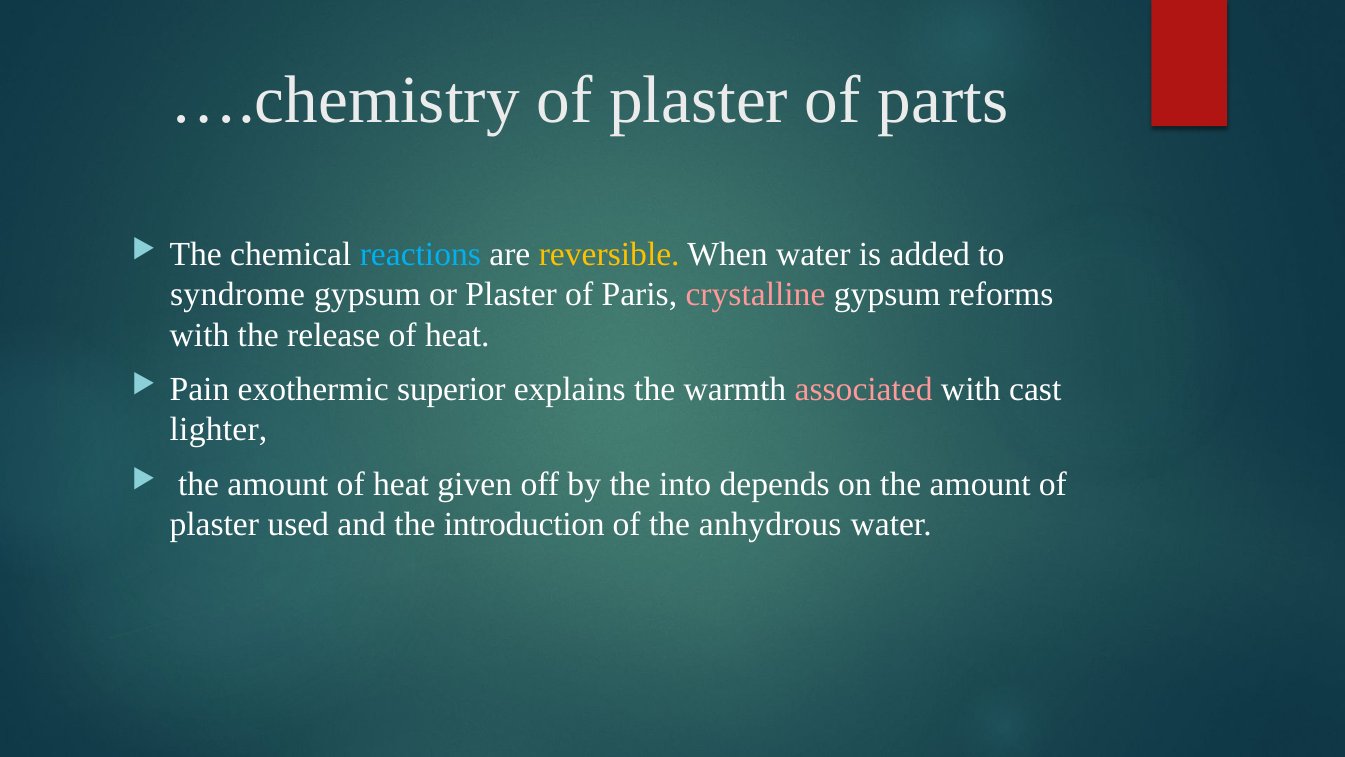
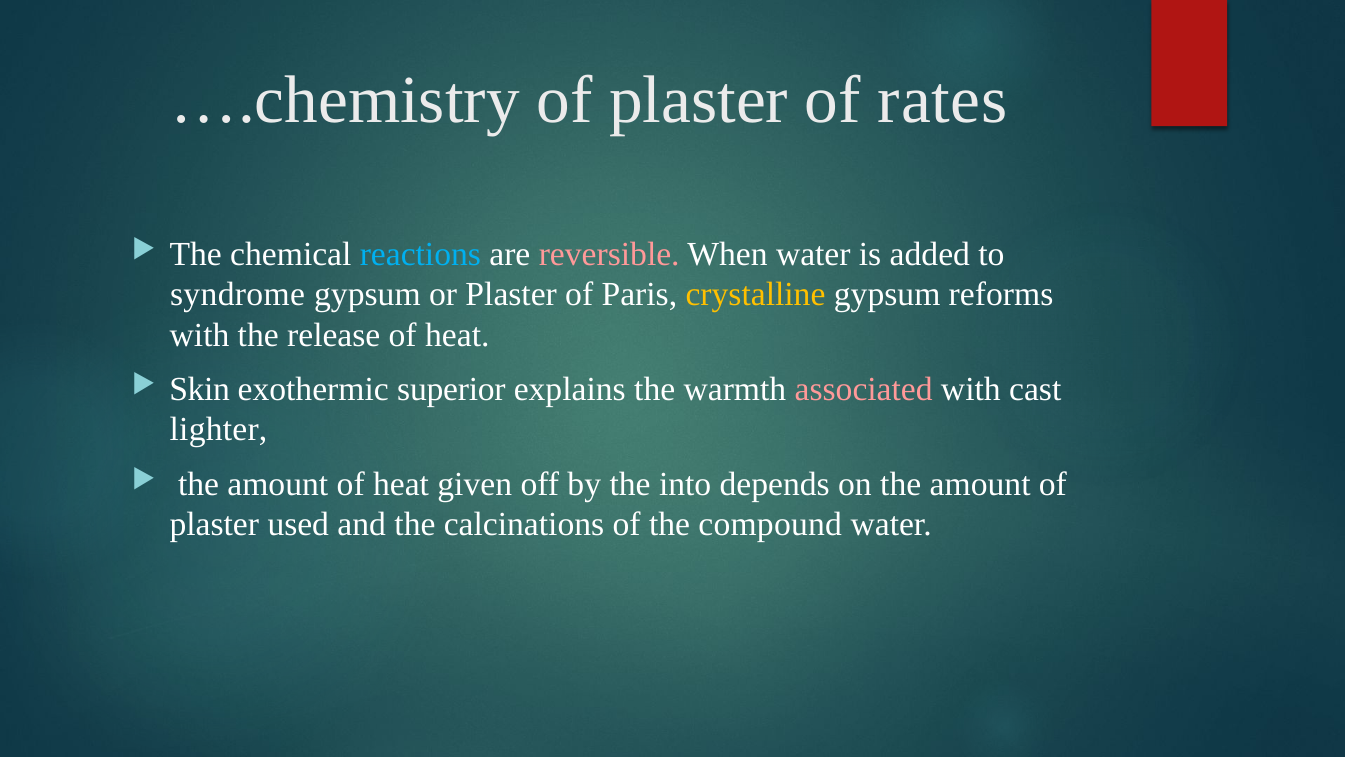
parts: parts -> rates (943, 100)
reversible colour: yellow -> pink (609, 254)
crystalline colour: pink -> yellow (756, 294)
Pain: Pain -> Skin (200, 389)
introduction: introduction -> calcinations (524, 524)
anhydrous: anhydrous -> compound (770, 524)
